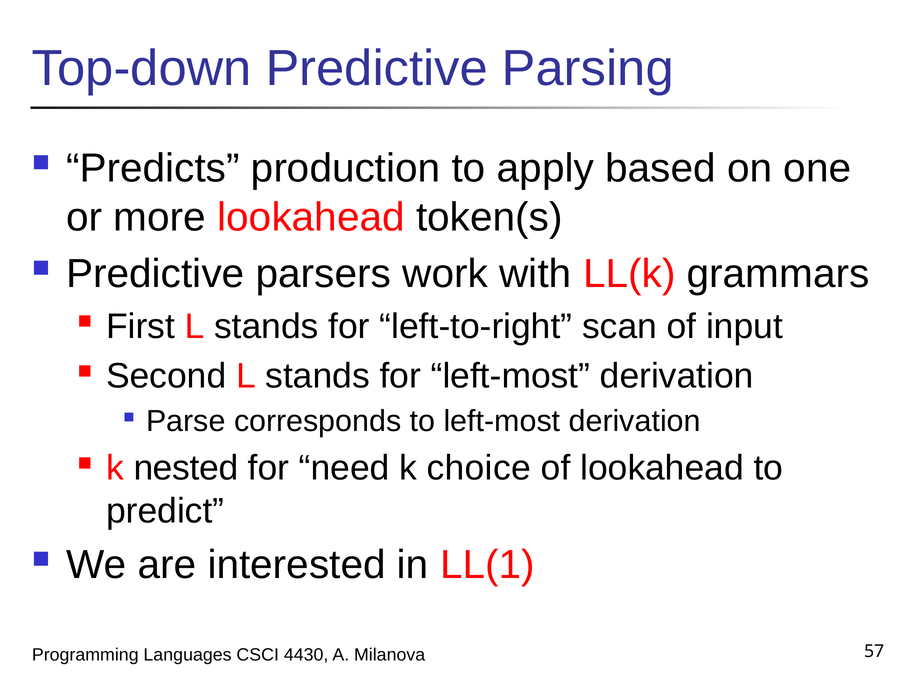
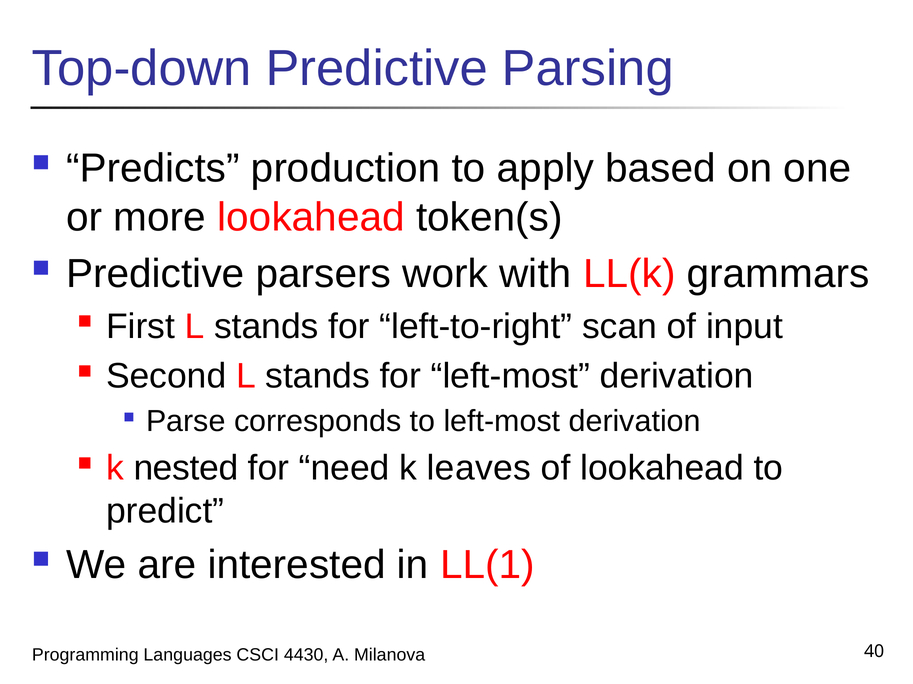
choice: choice -> leaves (479, 469)
57: 57 -> 40 (874, 652)
